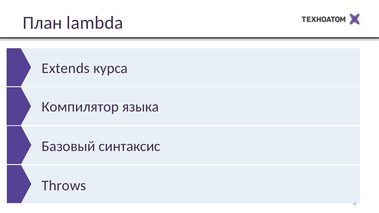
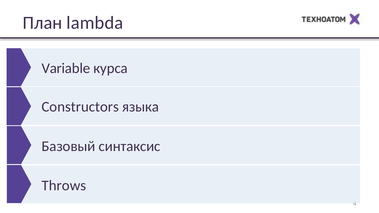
Extends: Extends -> Variable (66, 68)
Компилятор: Компилятор -> Constructors (80, 107)
